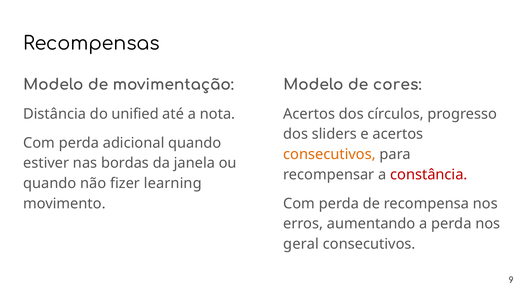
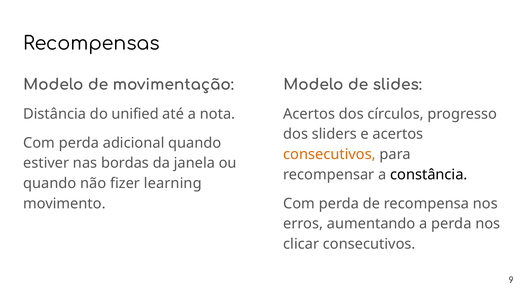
cores: cores -> slides (397, 85)
constância colour: red -> black (429, 174)
geral: geral -> clicar (301, 244)
